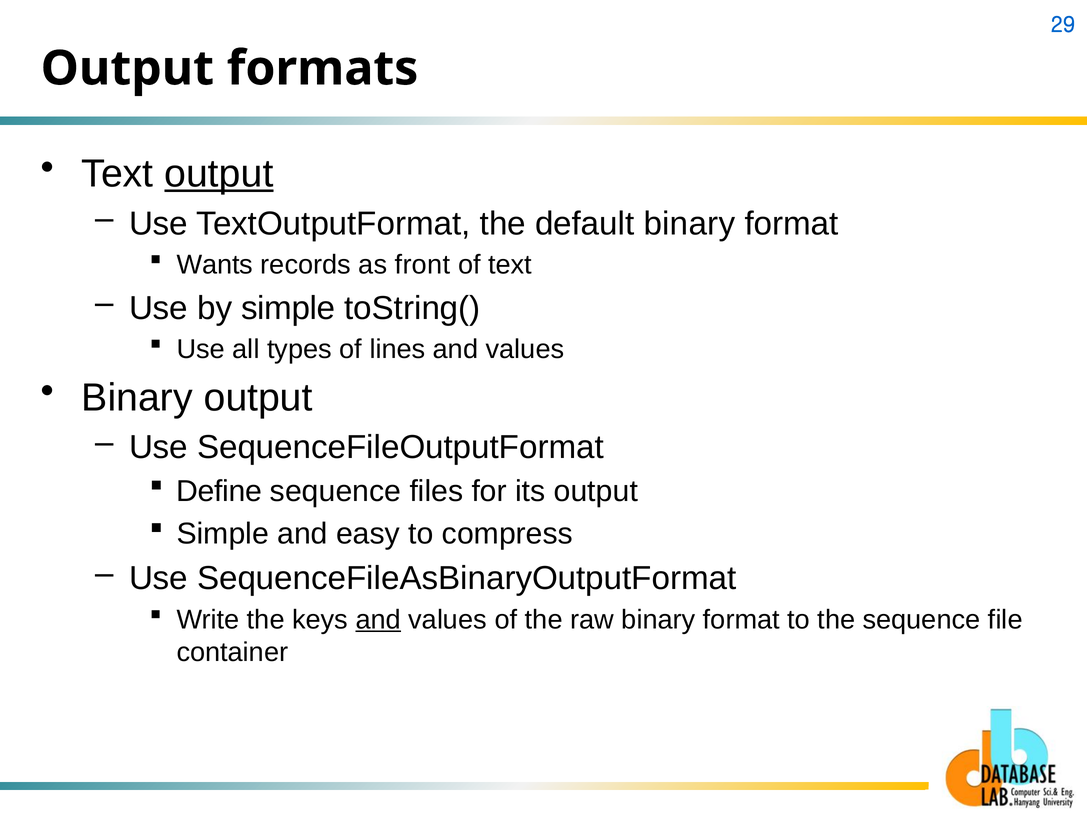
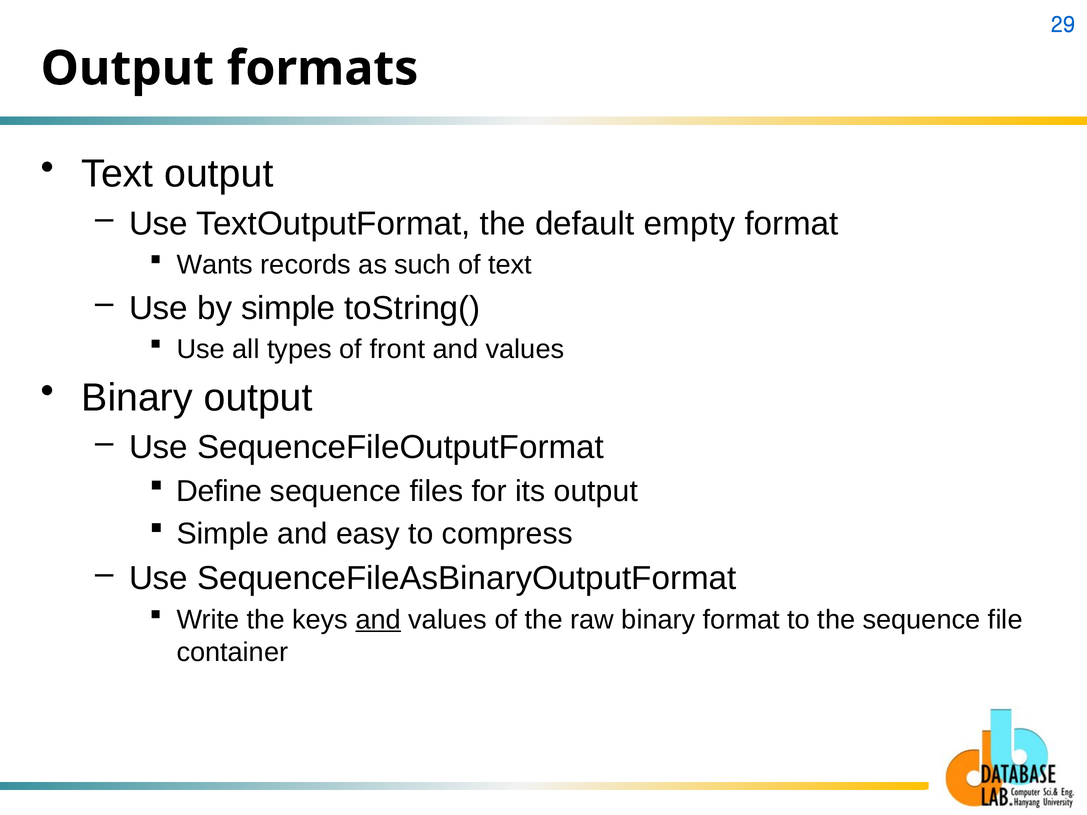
output underline: present -> none (219, 174)
default binary: binary -> empty (689, 224)
front: front -> such (423, 265)
lines: lines -> front (397, 349)
